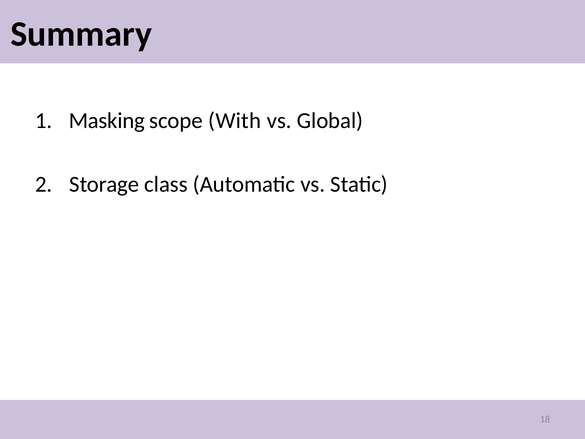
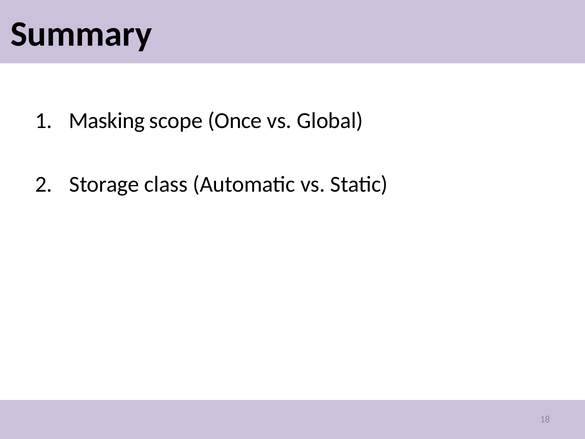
With: With -> Once (235, 121)
